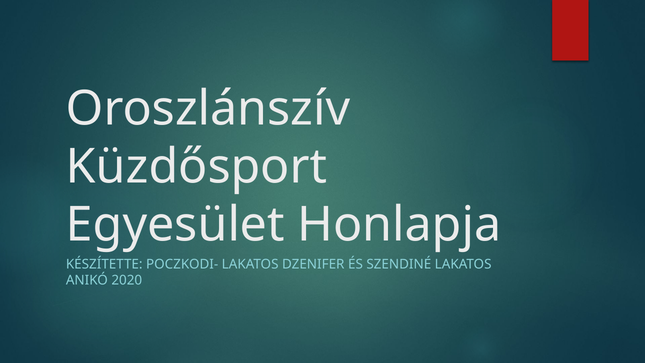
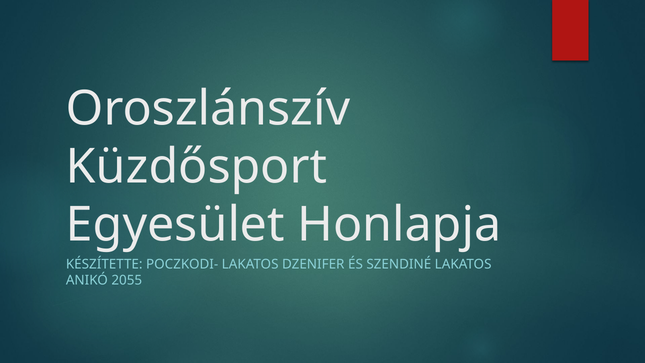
2020: 2020 -> 2055 (127, 280)
